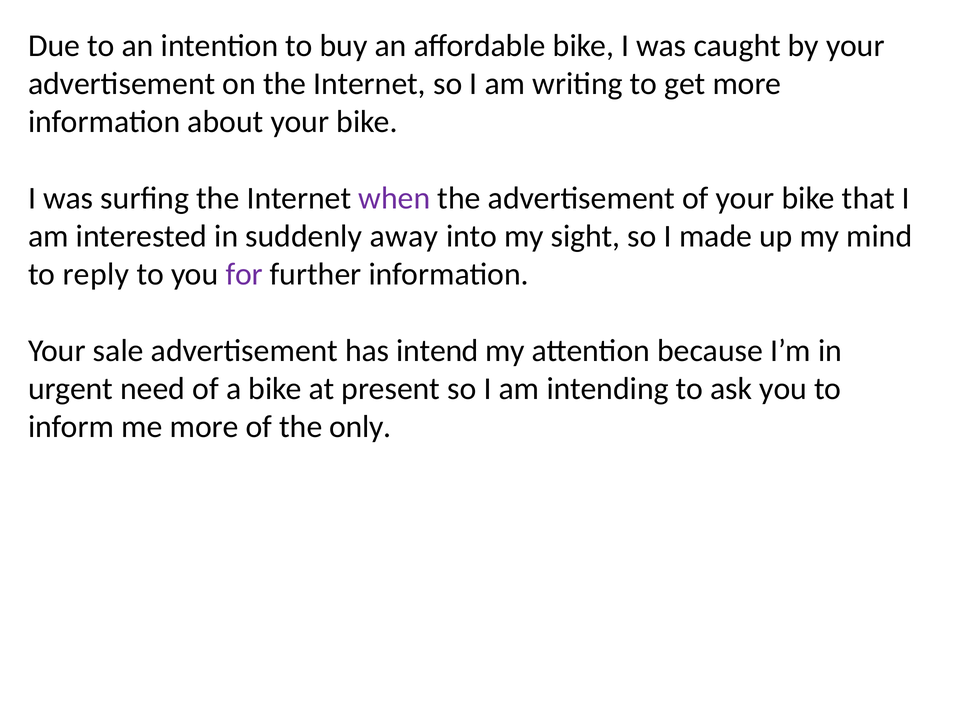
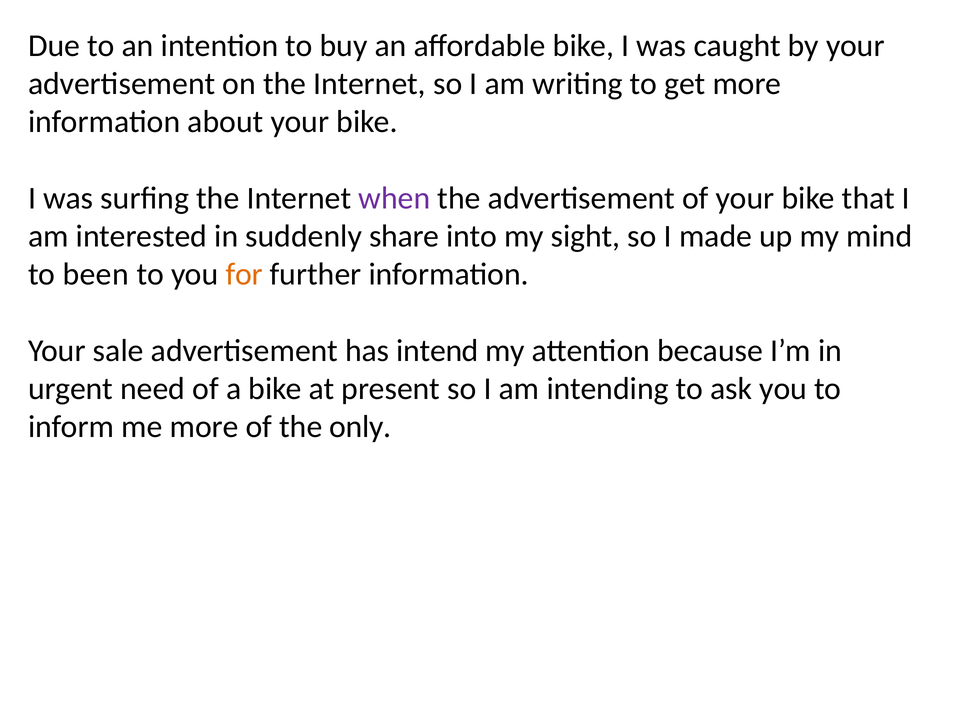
away: away -> share (404, 236)
reply: reply -> been (96, 275)
for colour: purple -> orange (244, 275)
